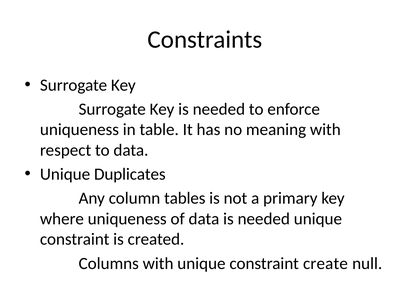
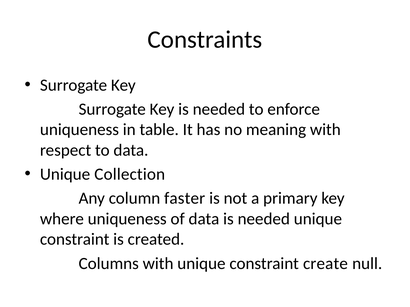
Duplicates: Duplicates -> Collection (130, 175)
tables: tables -> faster (185, 199)
